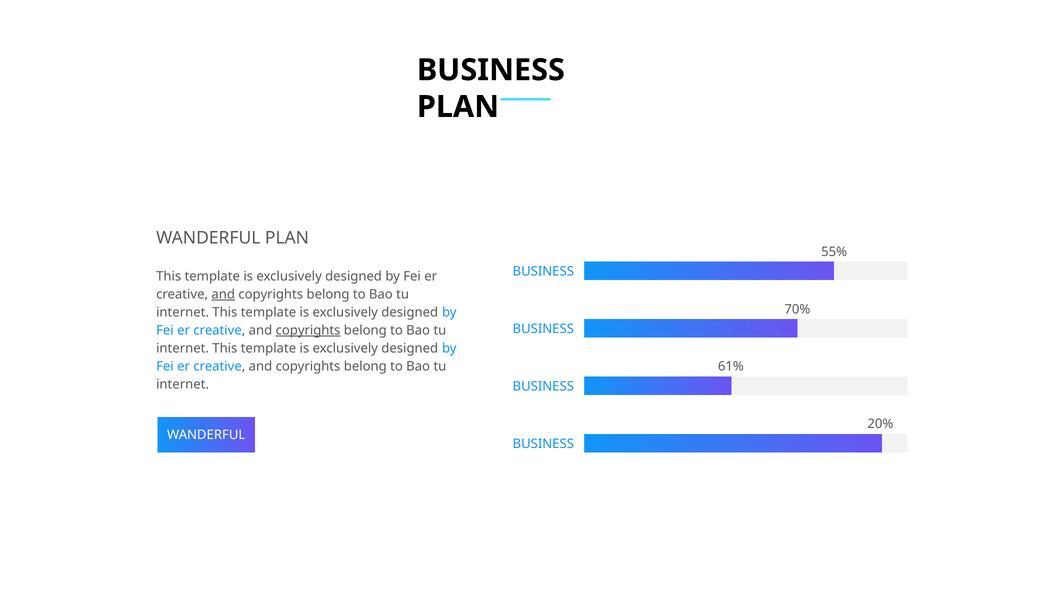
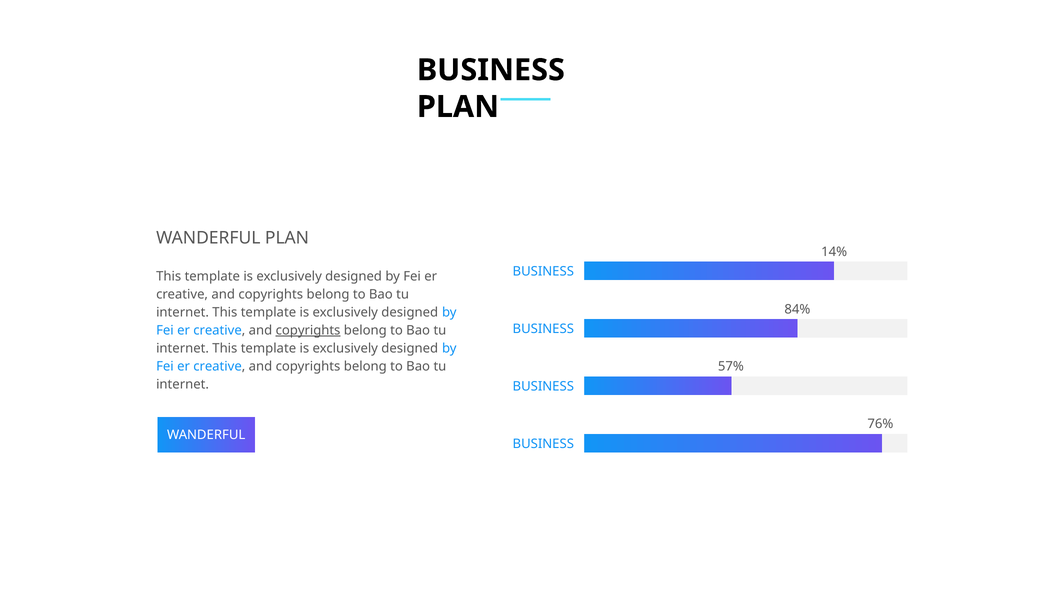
55%: 55% -> 14% (834, 252)
and underline: present -> none (223, 295)
70%: 70% -> 84% (797, 310)
61%: 61% -> 57% (731, 366)
20%: 20% -> 76% (880, 424)
